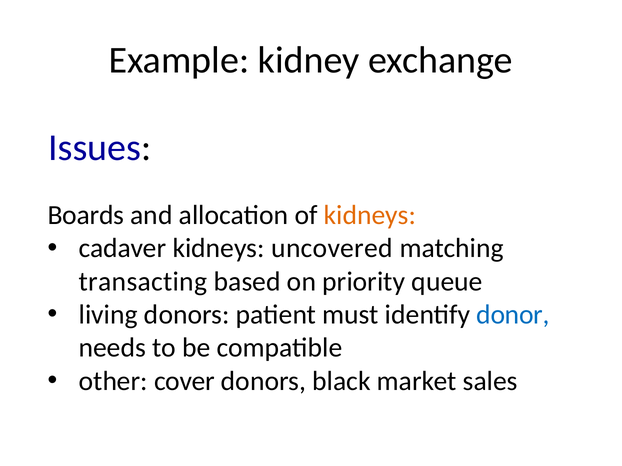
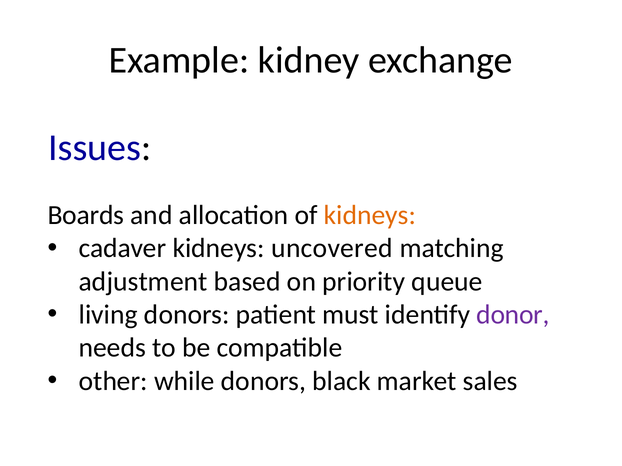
transacting: transacting -> adjustment (143, 282)
donor colour: blue -> purple (513, 315)
cover: cover -> while (184, 381)
